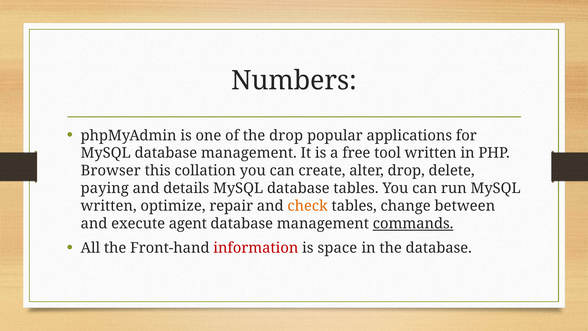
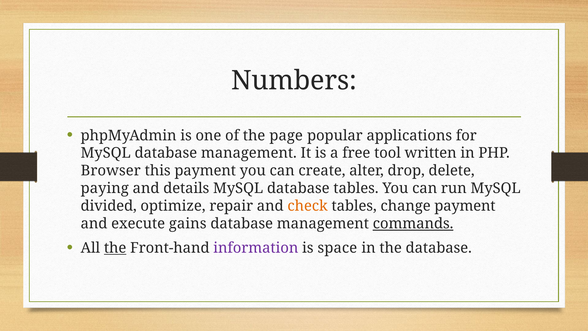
the drop: drop -> page (286, 135)
this collation: collation -> payment (205, 171)
written: written -> divided (109, 206)
change between: between -> payment (465, 206)
agent: agent -> gains (188, 224)
the underline: none -> present (115, 248)
information colour: red -> purple (256, 248)
